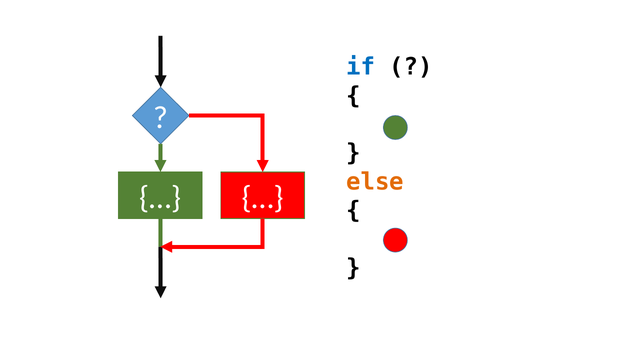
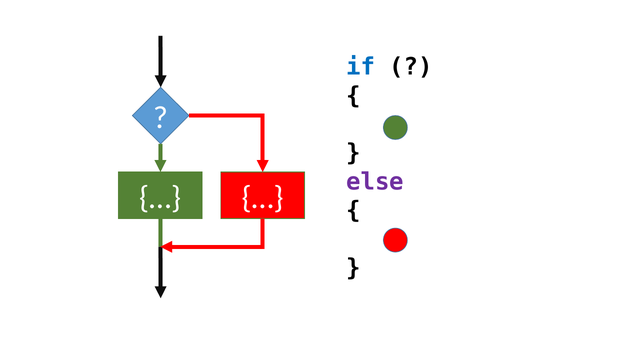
else colour: orange -> purple (375, 182)
